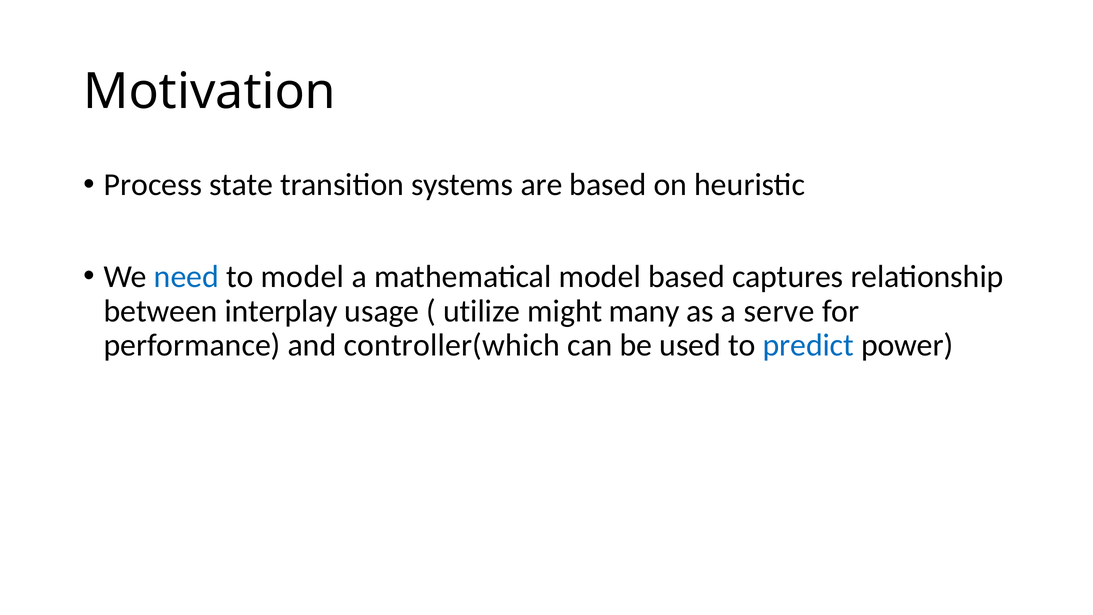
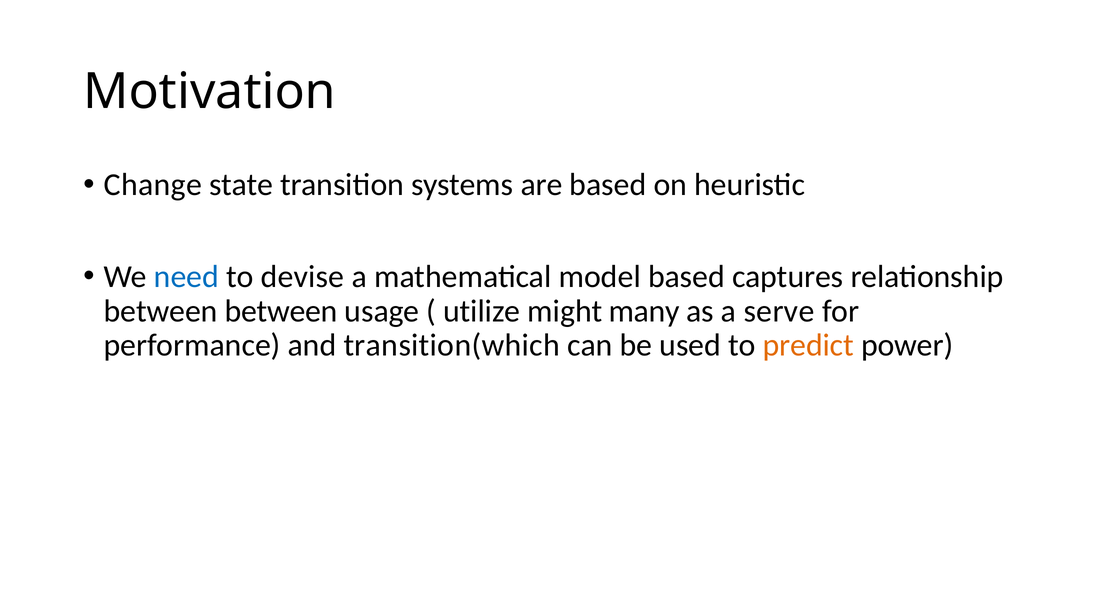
Process: Process -> Change (153, 185)
to model: model -> devise (302, 276)
between interplay: interplay -> between (281, 311)
controller(which: controller(which -> transition(which (452, 345)
predict colour: blue -> orange (808, 345)
